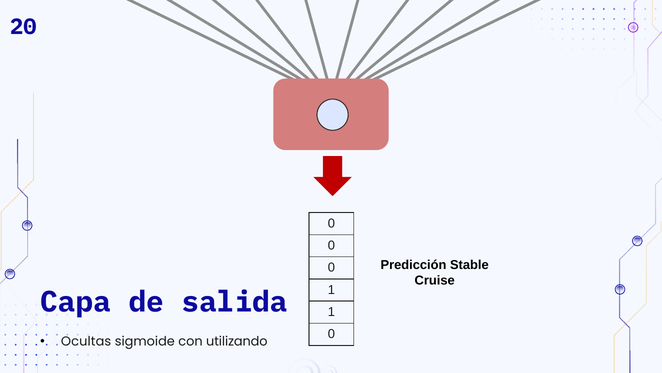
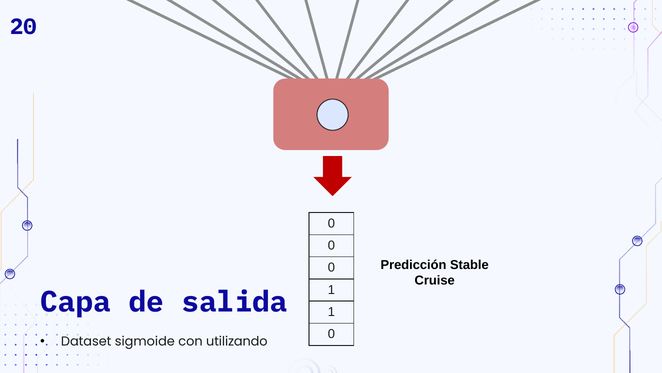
Ocultas: Ocultas -> Dataset (86, 341)
